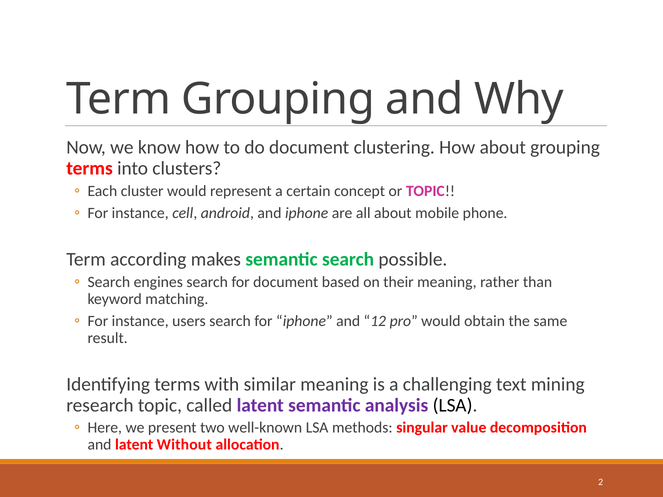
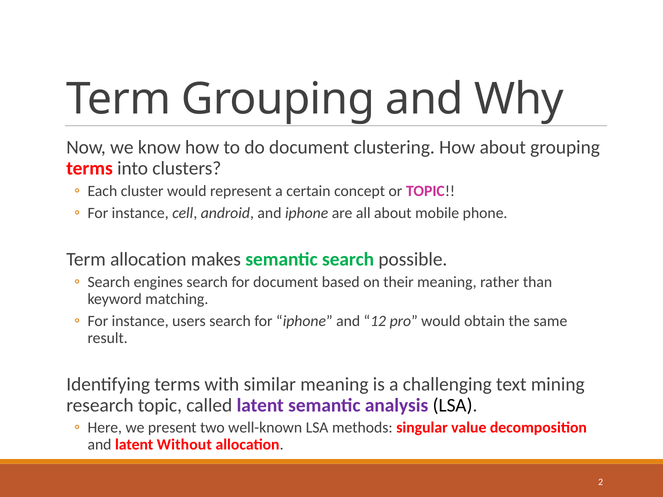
Term according: according -> allocation (148, 259)
